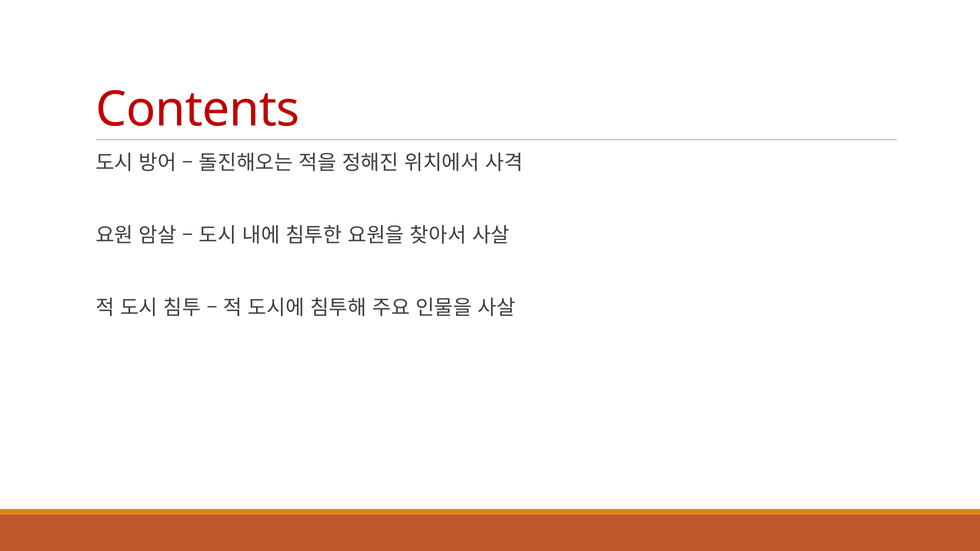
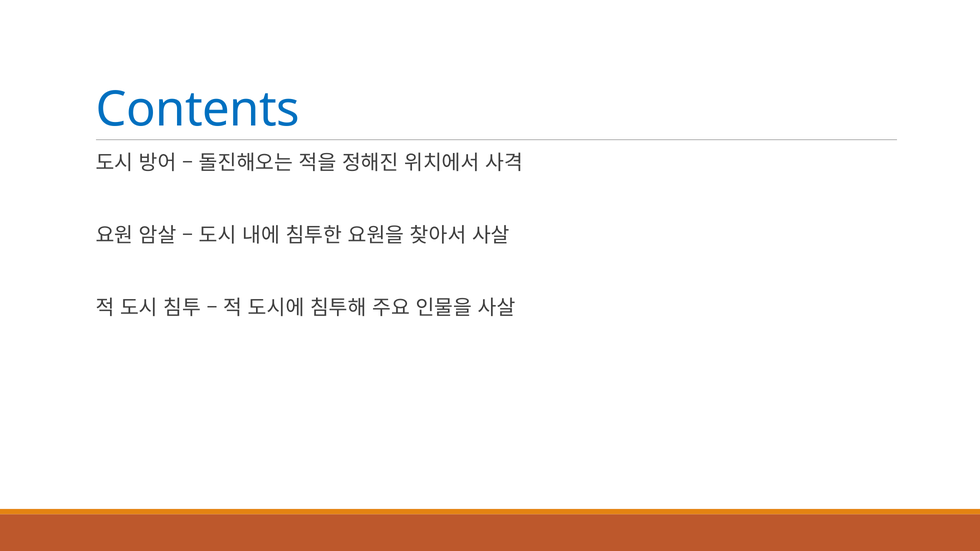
Contents colour: red -> blue (198, 110)
